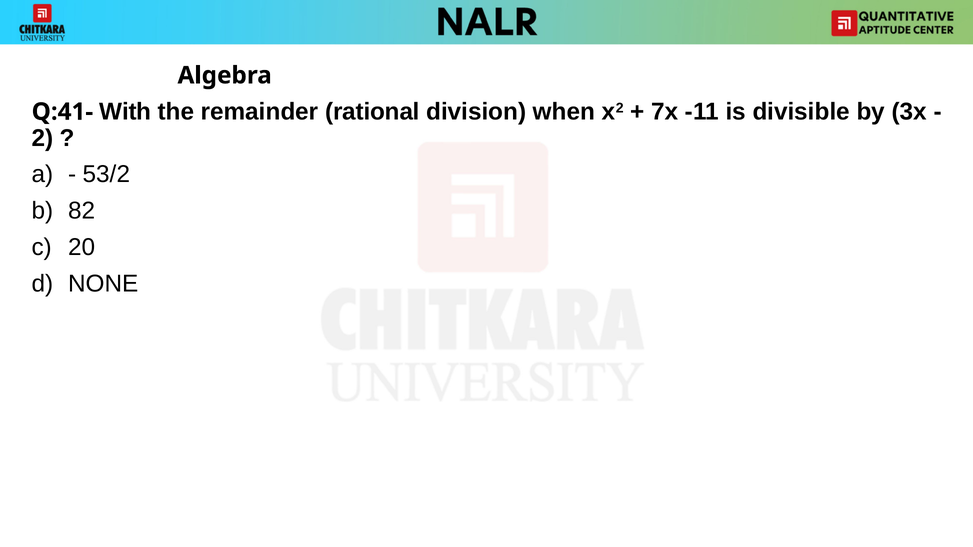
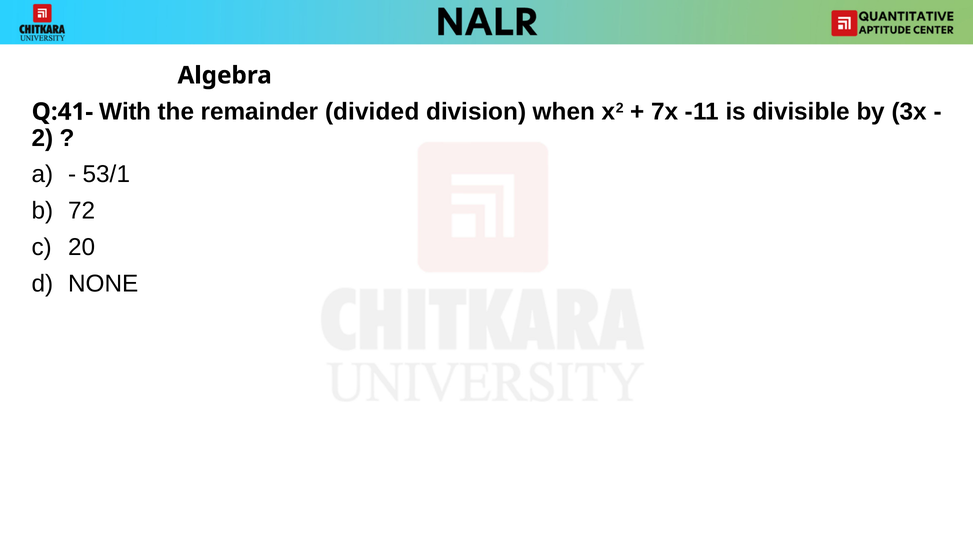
rational: rational -> divided (372, 112)
53/2: 53/2 -> 53/1 (107, 174)
82: 82 -> 72 (82, 211)
